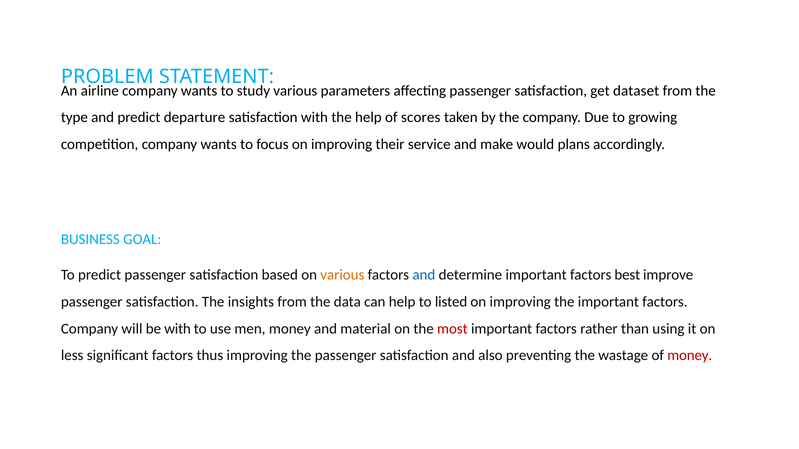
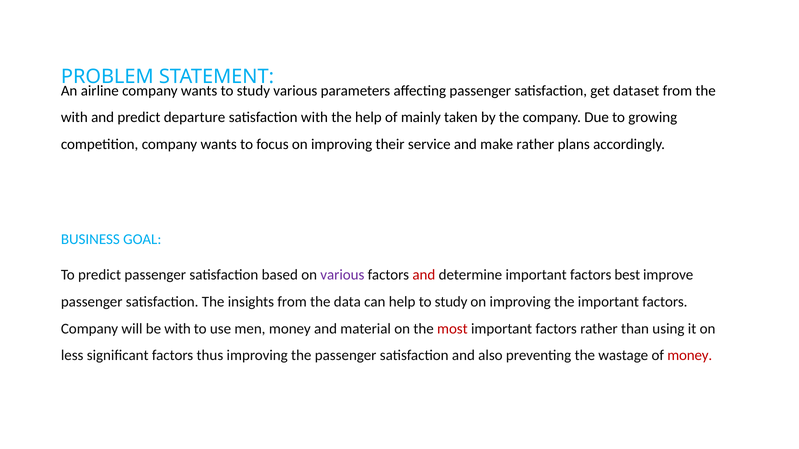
type: type -> with (74, 118)
scores: scores -> mainly (421, 118)
make would: would -> rather (535, 145)
various colour: orange -> purple (342, 275)
and colour: blue -> red (424, 275)
help to listed: listed -> study (451, 302)
